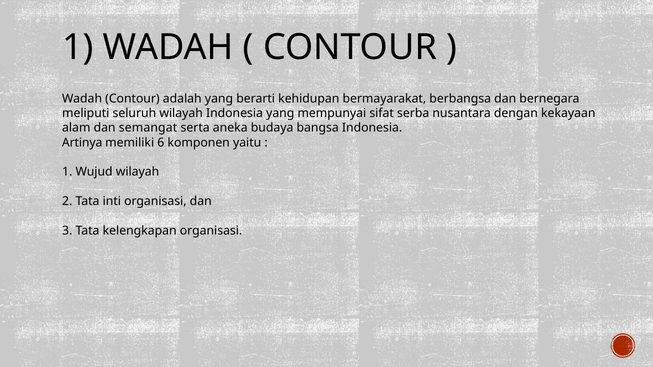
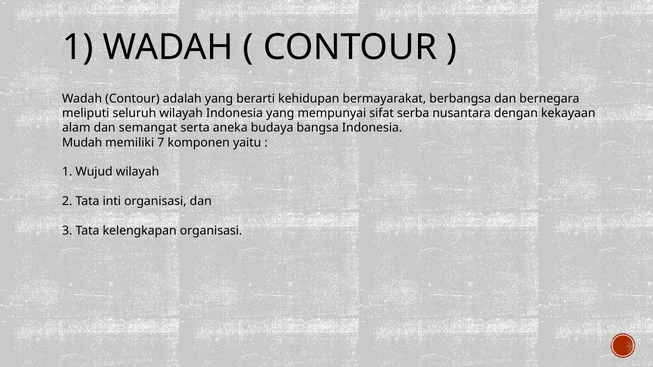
Artinya: Artinya -> Mudah (82, 143)
6: 6 -> 7 (161, 143)
